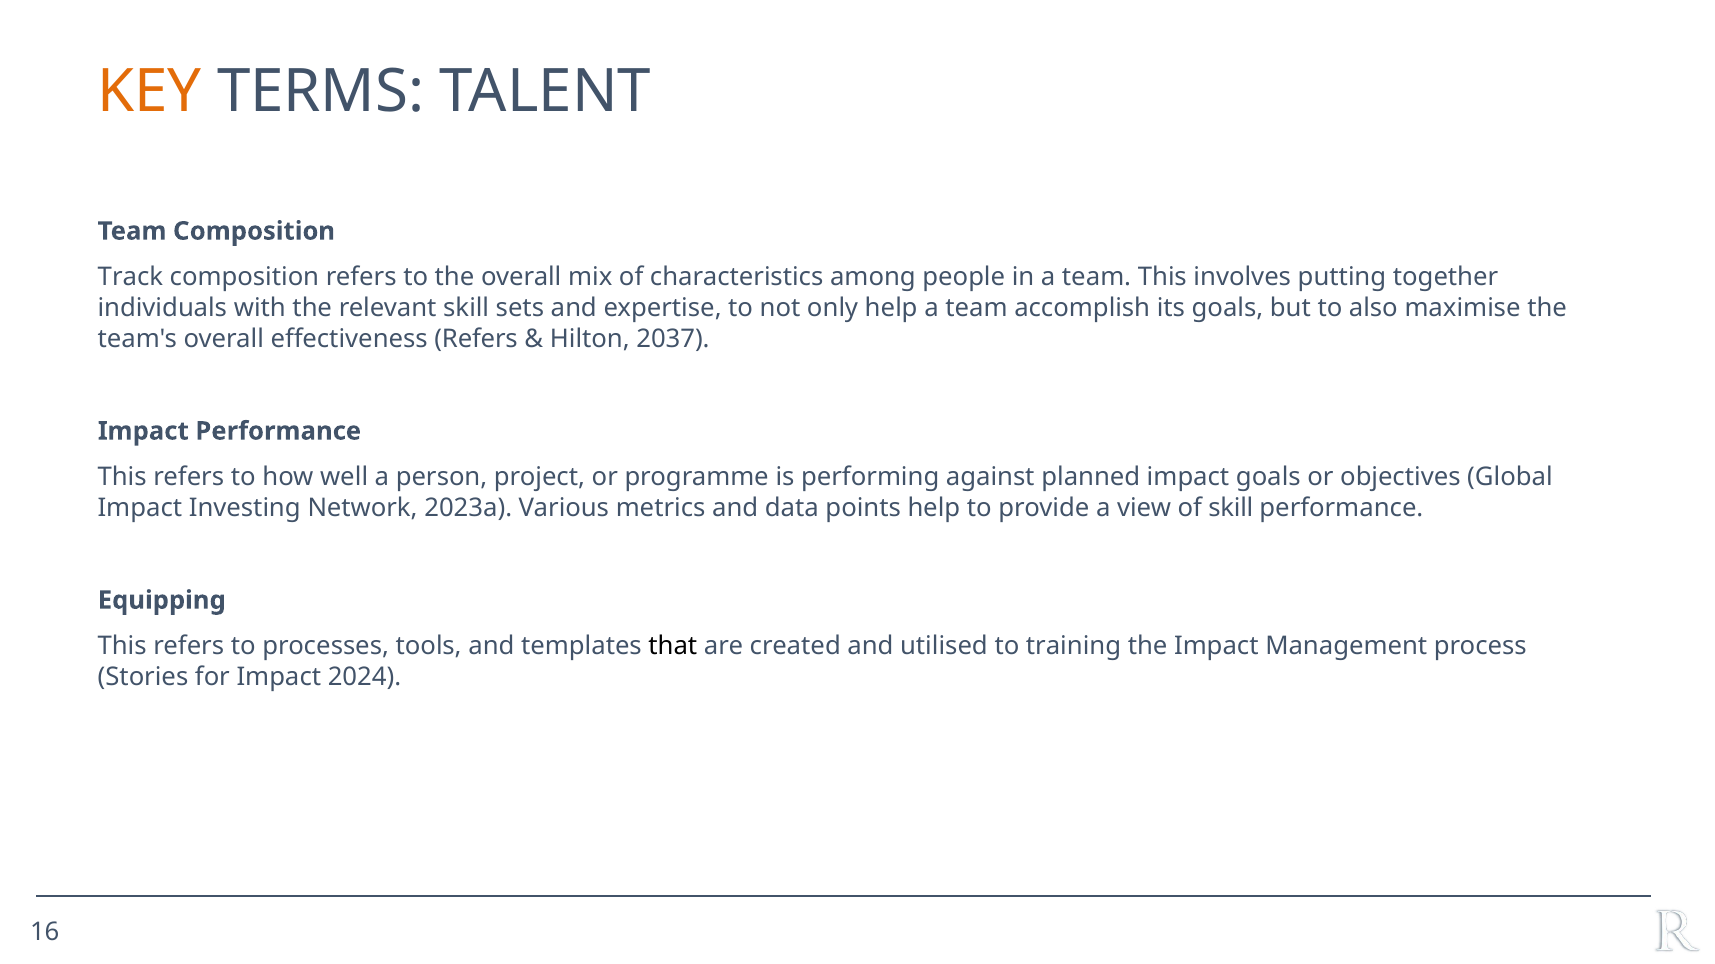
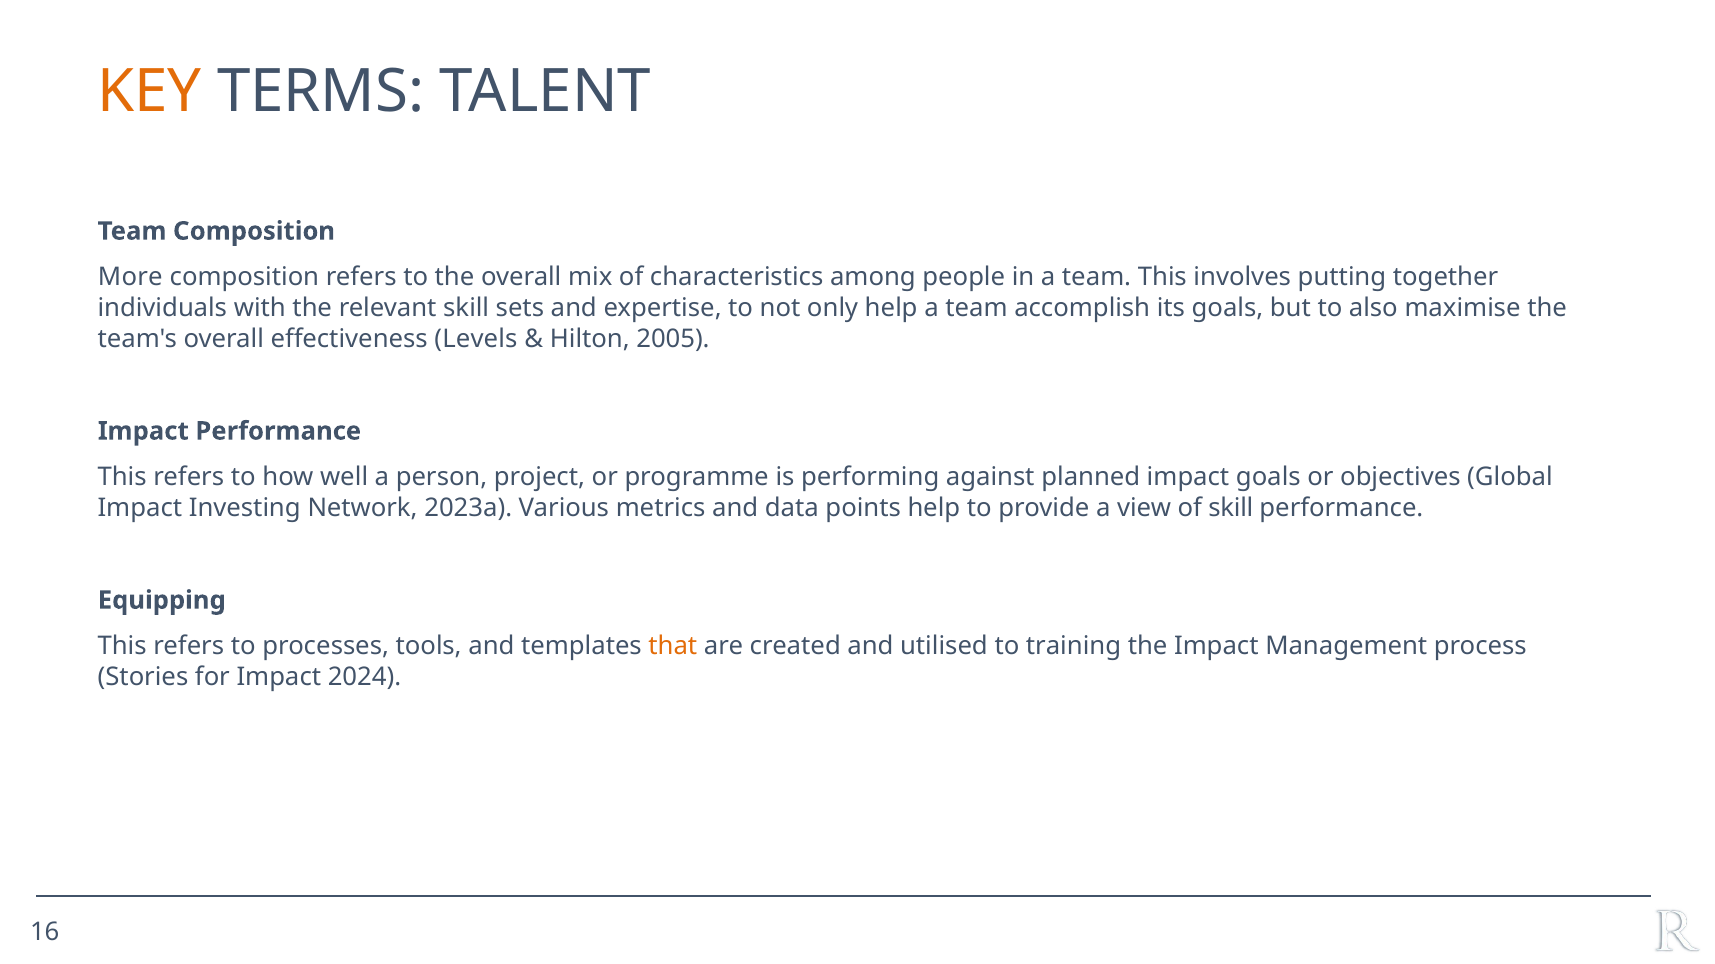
Track: Track -> More (130, 277)
effectiveness Refers: Refers -> Levels (476, 339)
2037: 2037 -> 2005 (673, 339)
that colour: black -> orange (673, 647)
